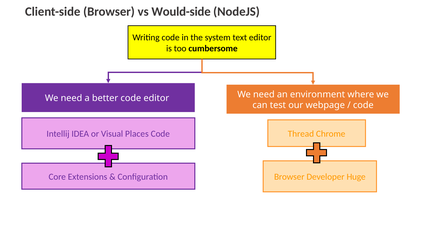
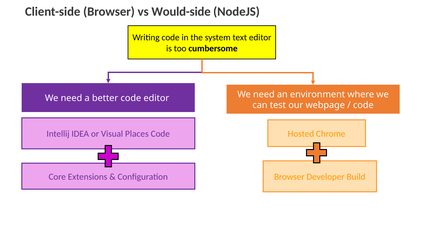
Thread: Thread -> Hosted (301, 134)
Huge: Huge -> Build (356, 177)
